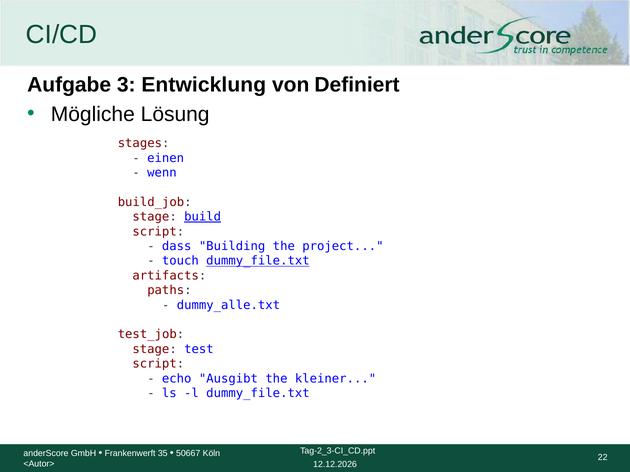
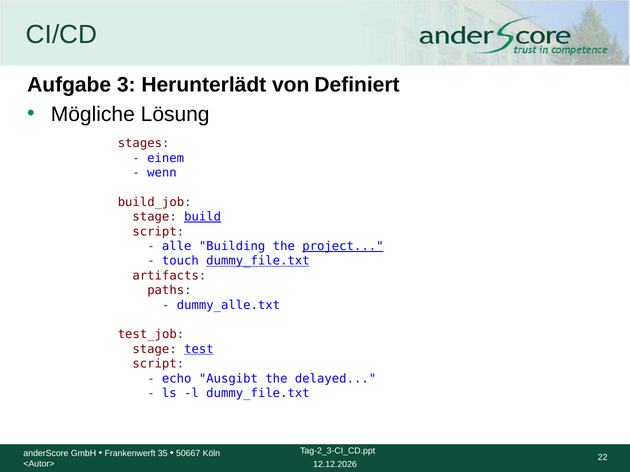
Entwicklung: Entwicklung -> Herunterlädt (204, 85)
einen: einen -> einem (166, 158)
dass: dass -> alle (177, 246)
project underline: none -> present (343, 246)
test underline: none -> present (199, 349)
kleiner: kleiner -> delayed (336, 379)
